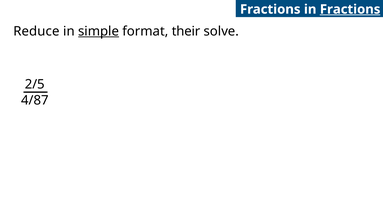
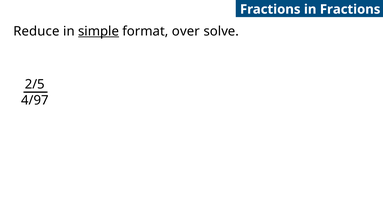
Fractions underline: present -> none (350, 9)
their: their -> over (186, 31)
4/87: 4/87 -> 4/97 (35, 100)
